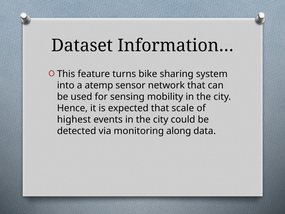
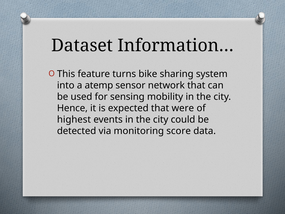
scale: scale -> were (183, 108)
along: along -> score (179, 131)
